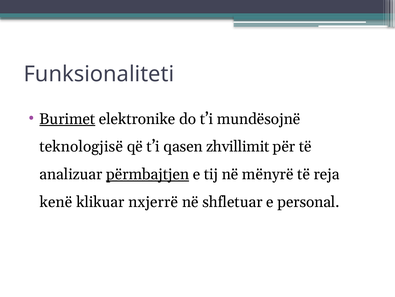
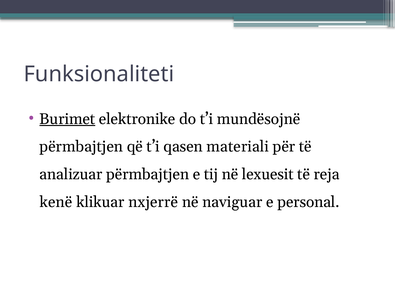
teknologjisë: teknologjisë -> përmbajtjen (81, 146)
zhvillimit: zhvillimit -> materiali (238, 146)
përmbajtjen underline: present -> none (148, 174)
mënyrë: mënyrë -> lexuesit (268, 174)
shfletuar: shfletuar -> naviguar (232, 202)
